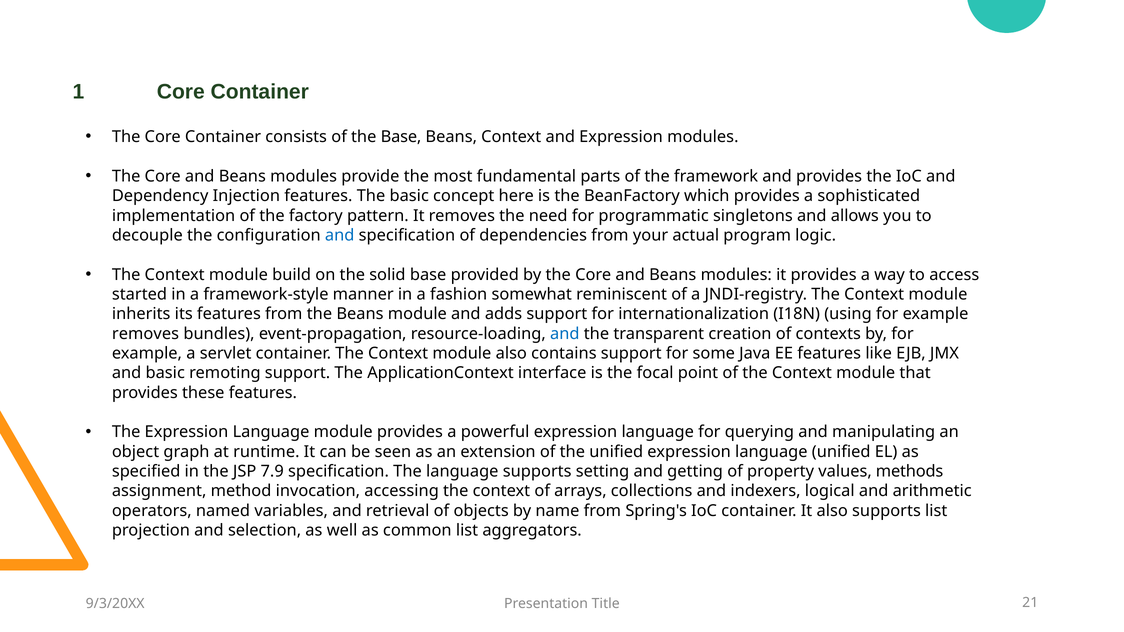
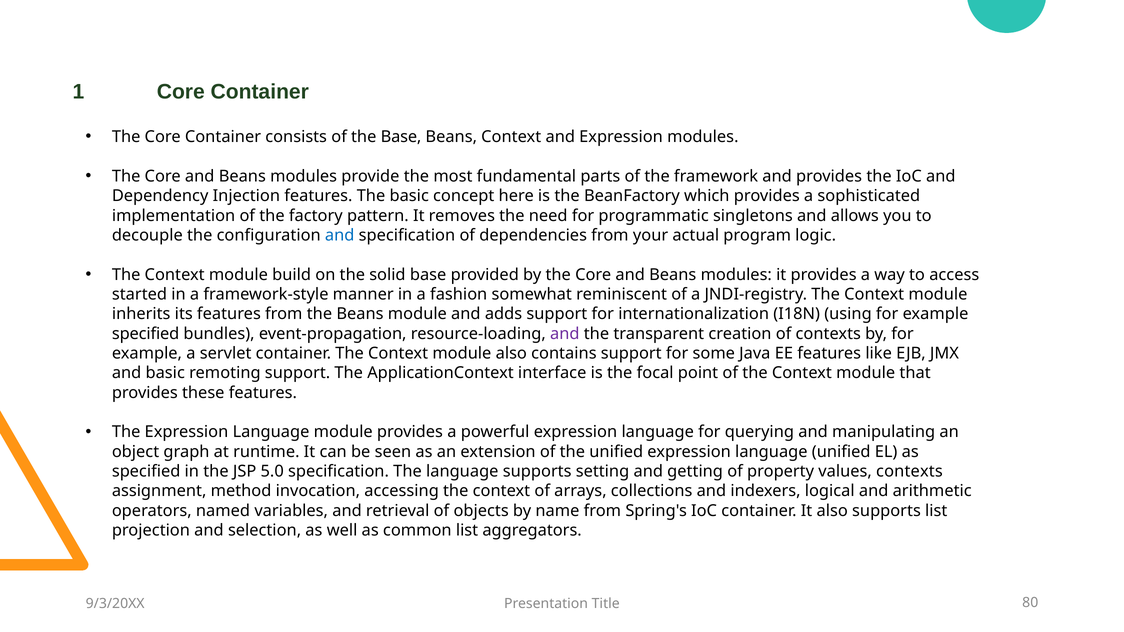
removes: removes -> specified (146, 334)
and colour: blue -> purple (565, 334)
7.9: 7.9 -> 5.0 (272, 472)
values methods: methods -> contexts (909, 472)
21: 21 -> 80 (1030, 603)
